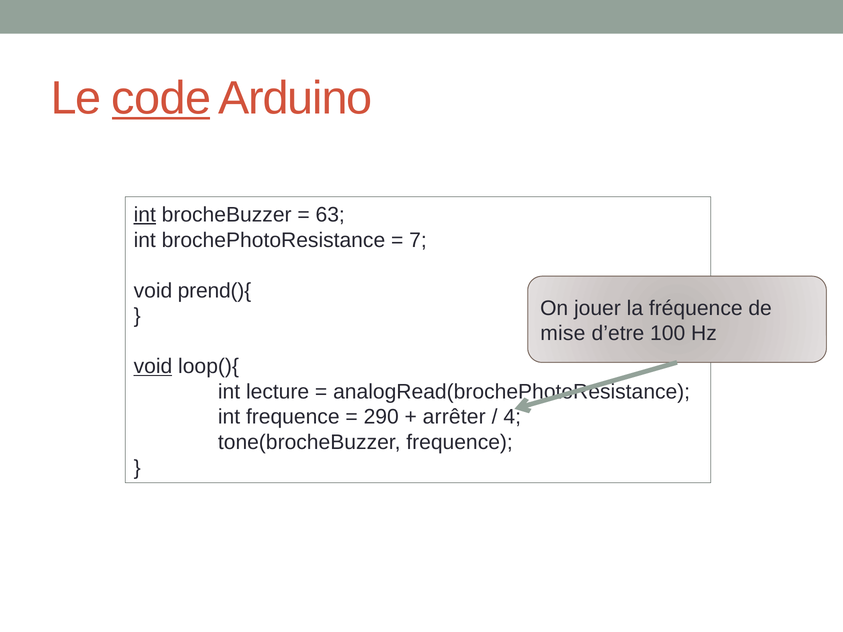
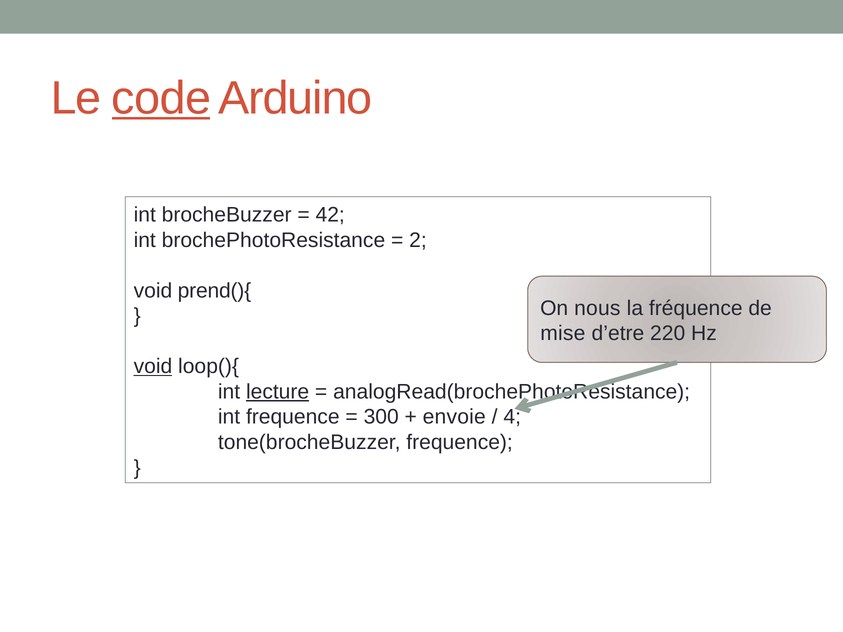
int underline: present -> none (145, 215)
63: 63 -> 42 (330, 215)
7: 7 -> 2 (418, 240)
jouer: jouer -> nous (597, 308)
100: 100 -> 220 (668, 333)
lecture underline: none -> present (278, 392)
290: 290 -> 300 (381, 417)
arrêter: arrêter -> envoie (454, 417)
